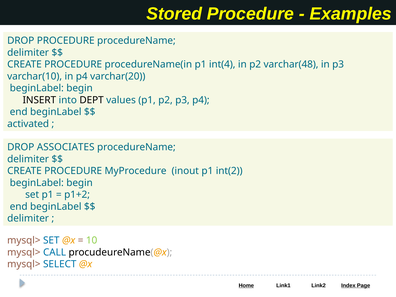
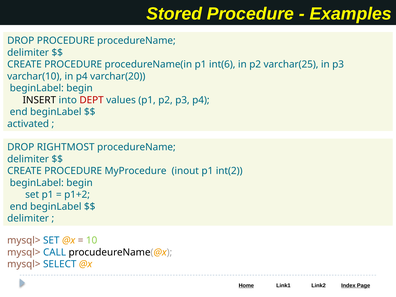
int(4: int(4 -> int(6 (222, 64)
varchar(48: varchar(48 -> varchar(25 (291, 64)
DEPT colour: black -> red (92, 100)
ASSOCIATES: ASSOCIATES -> RIGHTMOST (66, 147)
